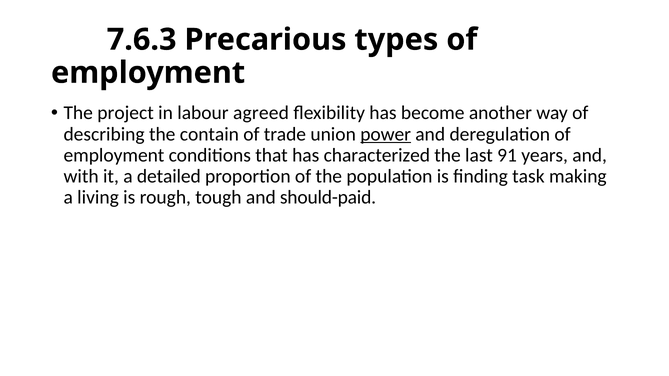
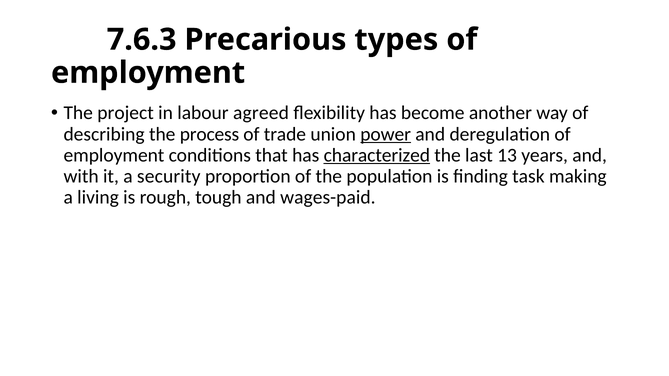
contain: contain -> process (209, 134)
characterized underline: none -> present (377, 155)
91: 91 -> 13 (507, 155)
detailed: detailed -> security (169, 176)
should-paid: should-paid -> wages-paid (328, 197)
